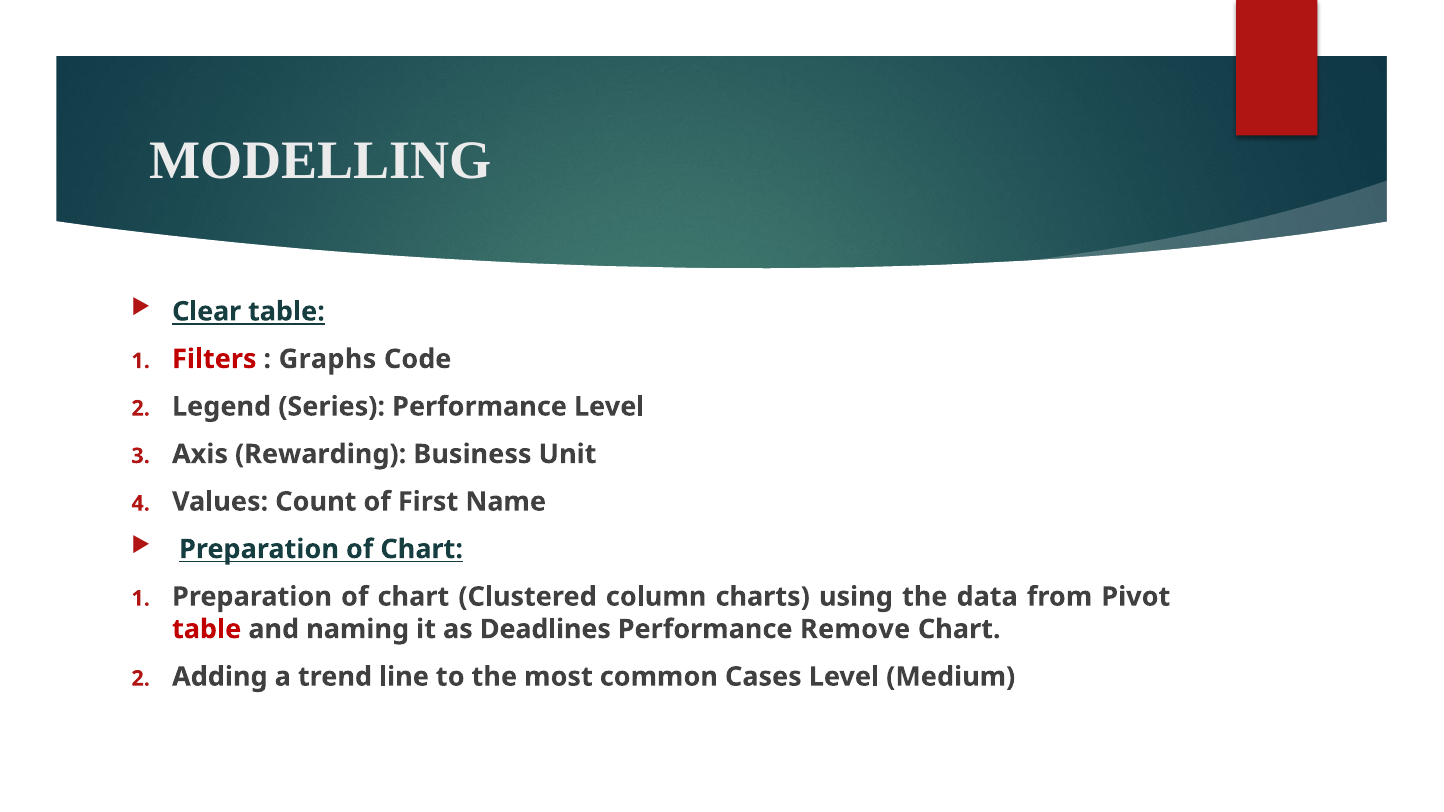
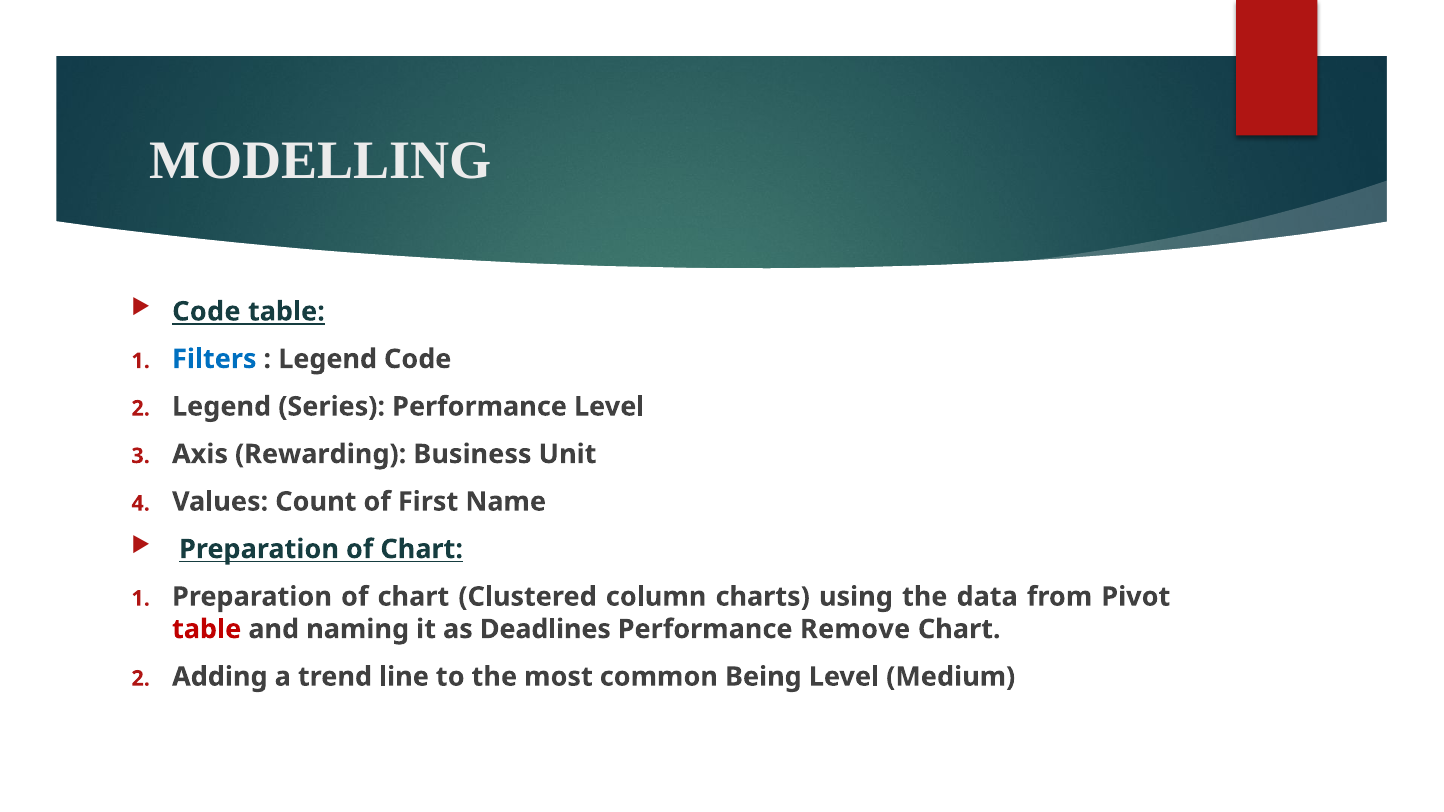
Clear: Clear -> Code (206, 312)
Filters colour: red -> blue (214, 359)
Graphs: Graphs -> Legend (328, 359)
Cases: Cases -> Being (763, 677)
